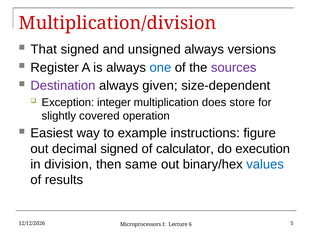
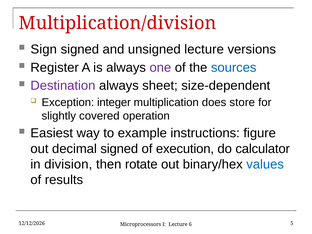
That: That -> Sign (44, 49)
unsigned always: always -> lecture (204, 49)
one colour: blue -> purple (160, 67)
sources colour: purple -> blue (234, 67)
given: given -> sheet (160, 86)
calculator: calculator -> execution (185, 149)
execution: execution -> calculator (263, 149)
same: same -> rotate (141, 164)
